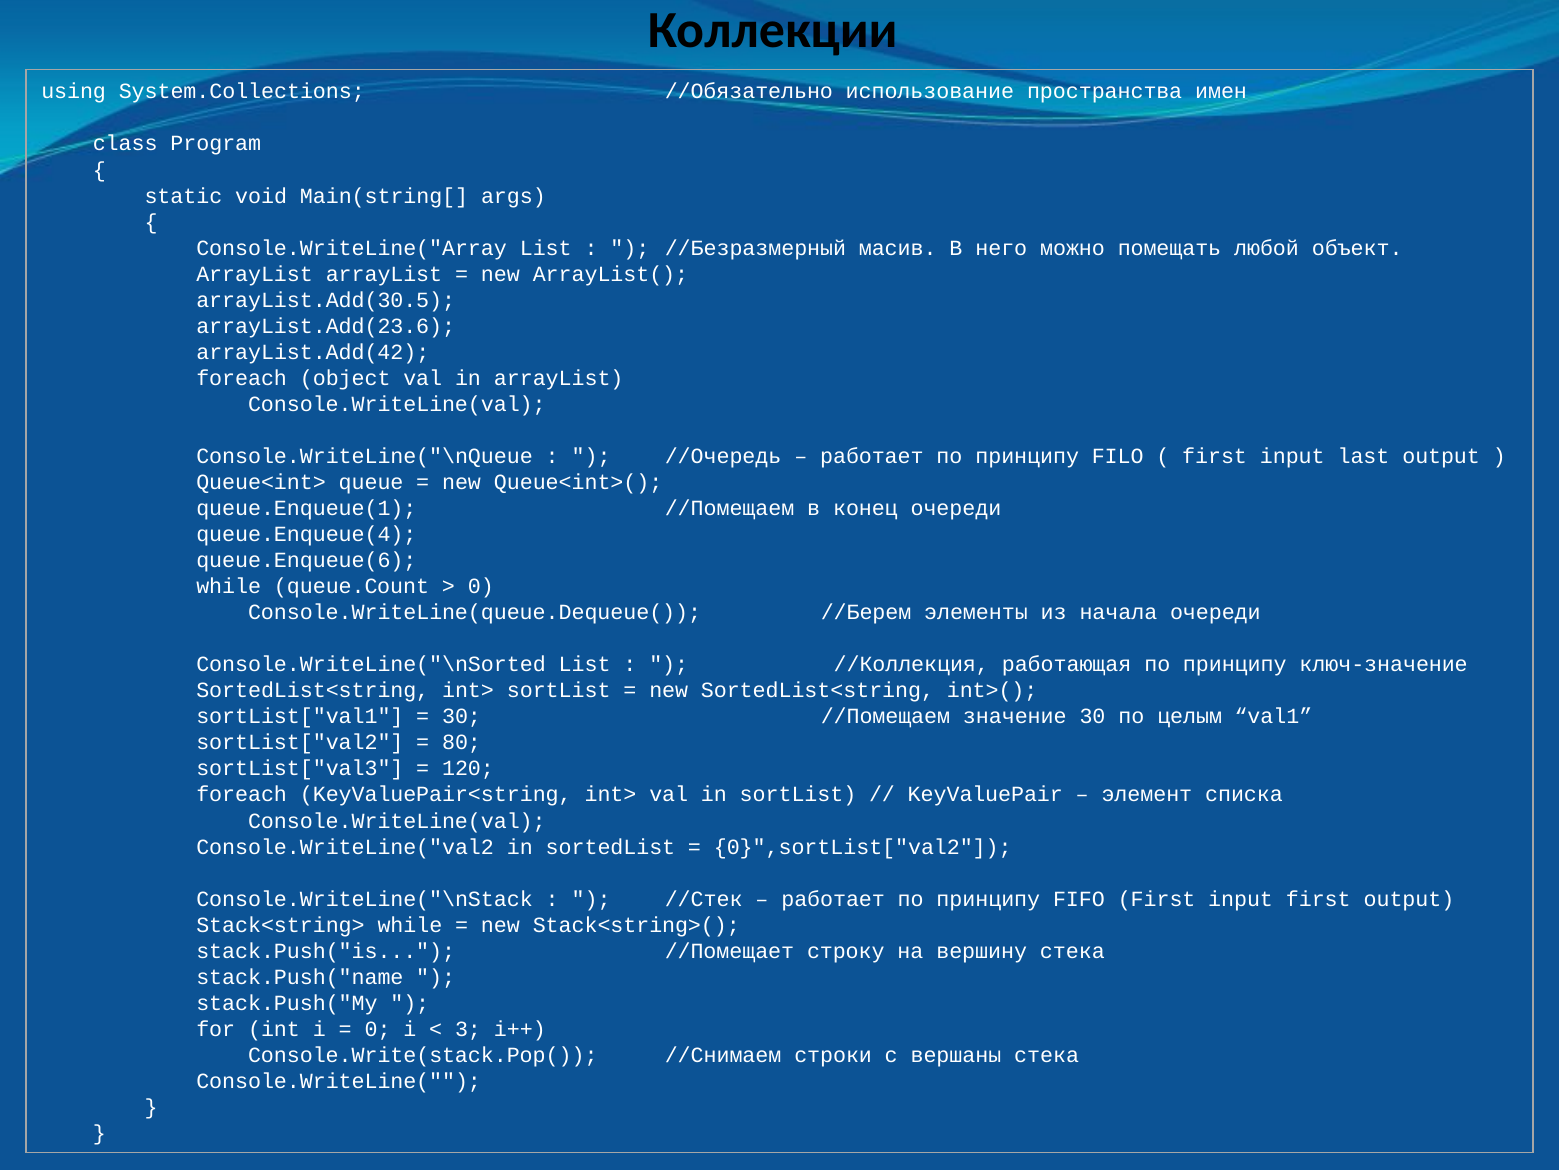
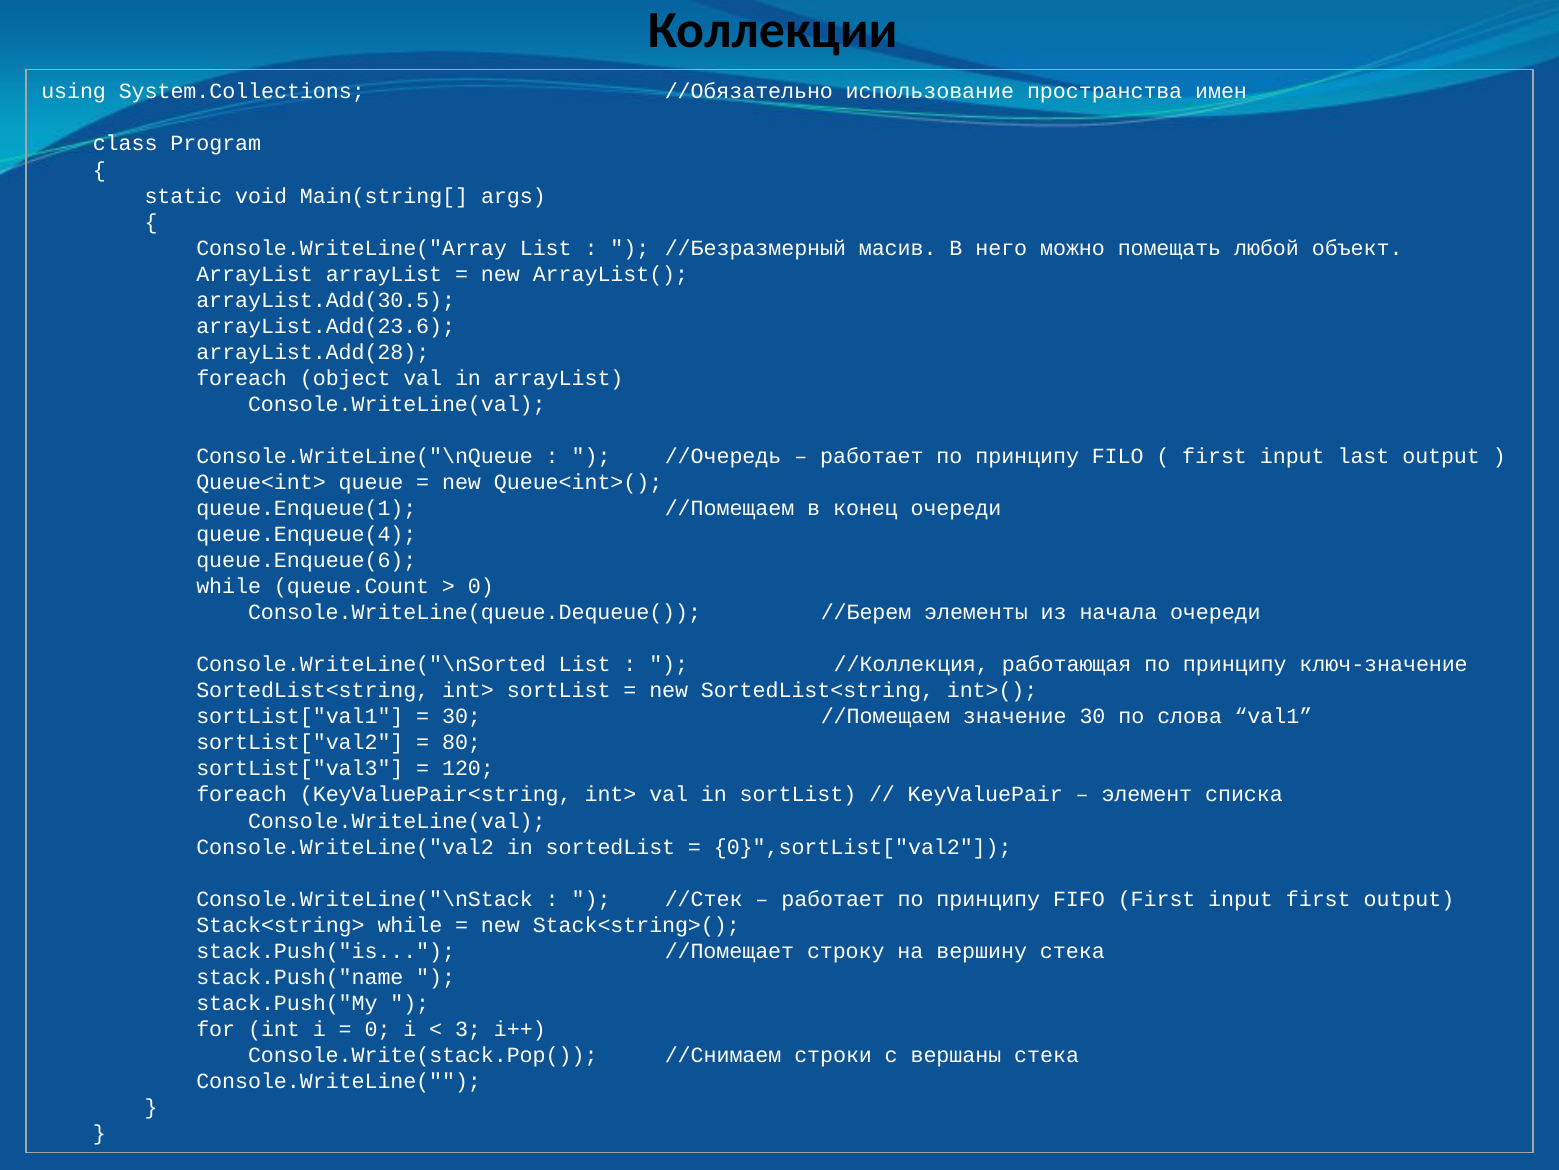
arrayList.Add(42: arrayList.Add(42 -> arrayList.Add(28 (313, 352)
целым: целым -> слова (1190, 716)
